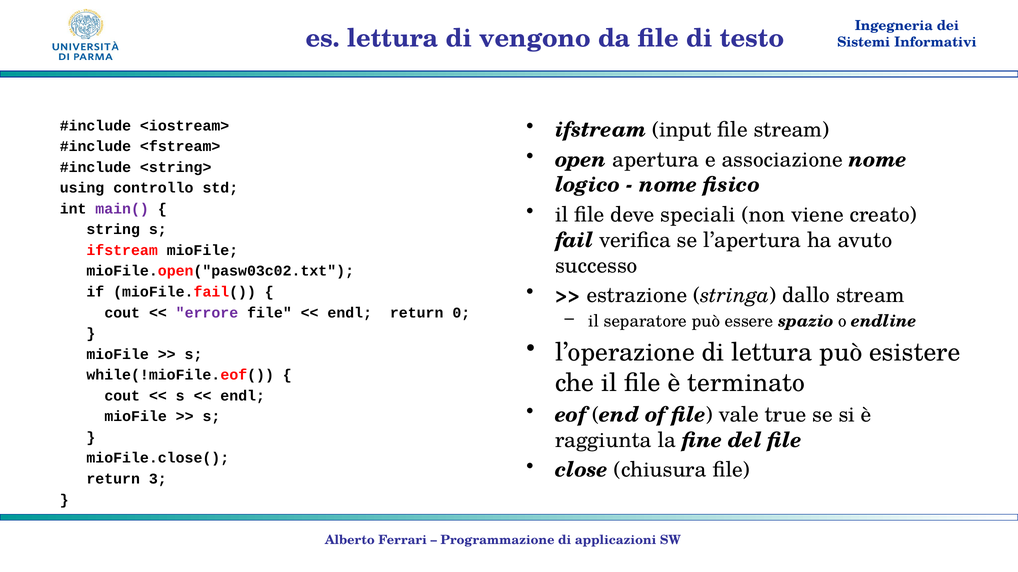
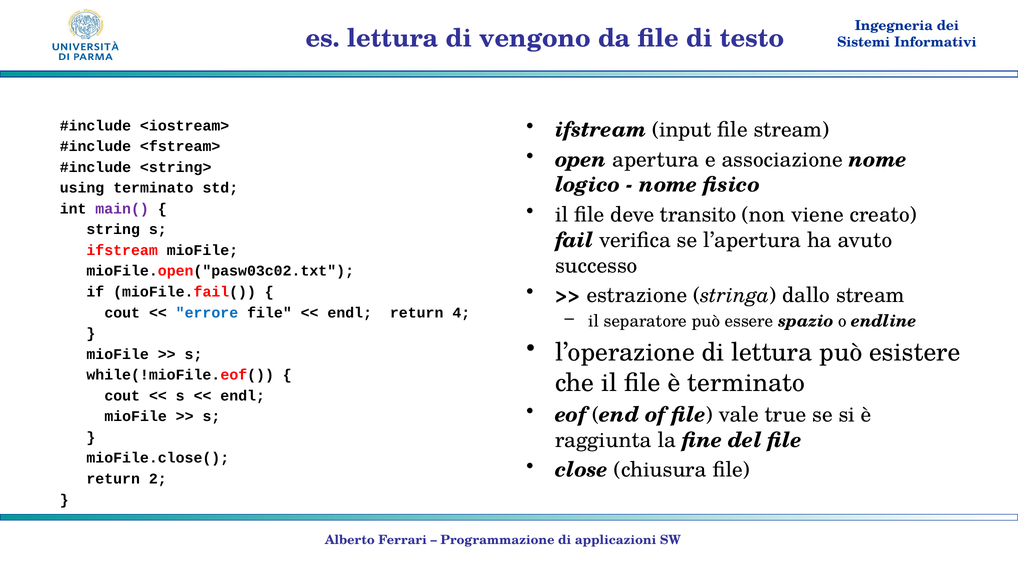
using controllo: controllo -> terminato (153, 188)
speciali: speciali -> transito (698, 215)
errore colour: purple -> blue (207, 313)
0: 0 -> 4 (461, 313)
3: 3 -> 2 (158, 479)
